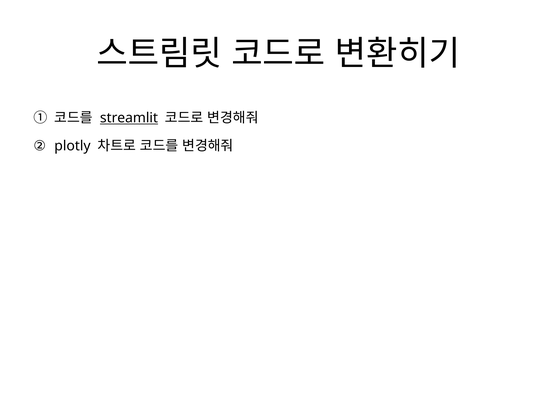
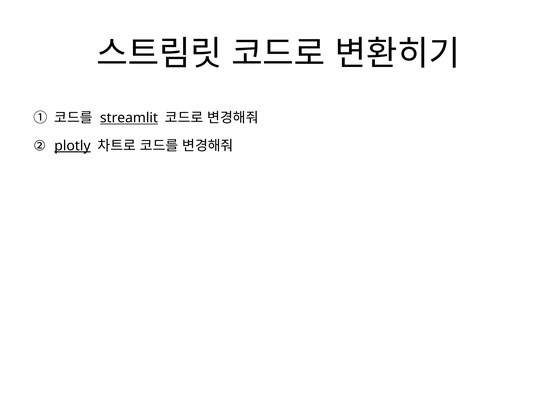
plotly underline: none -> present (72, 146)
